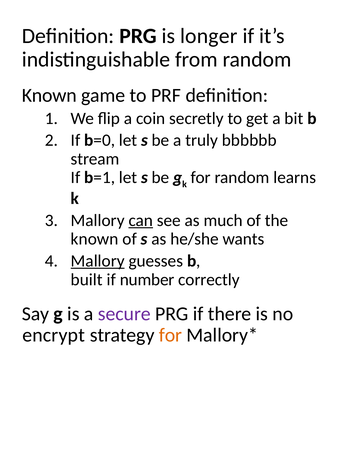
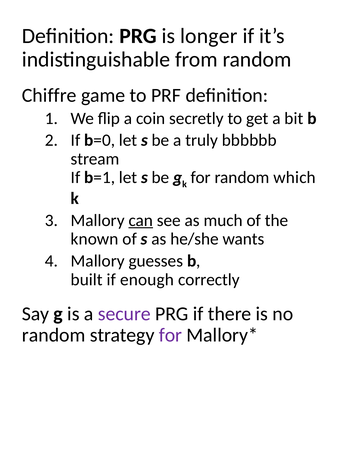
Known: Known -> Chiffre (49, 95)
learns: learns -> which (295, 178)
Mallory underline: present -> none (98, 261)
number: number -> enough (147, 280)
encrypt: encrypt -> random (54, 335)
for colour: orange -> purple (170, 335)
